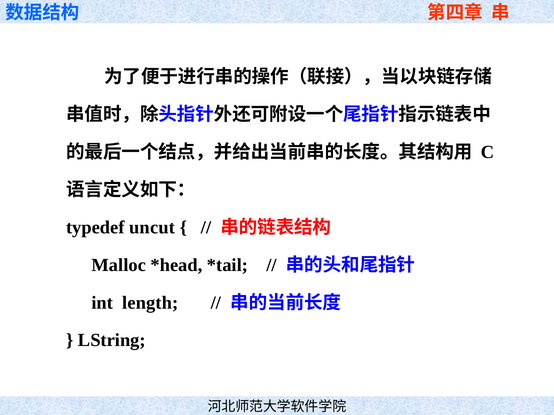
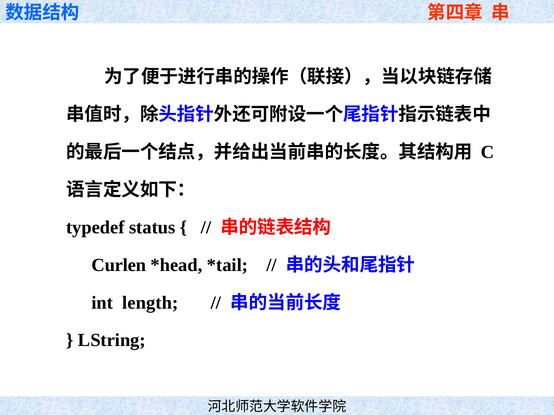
uncut: uncut -> status (152, 228)
Malloc: Malloc -> Curlen (119, 265)
